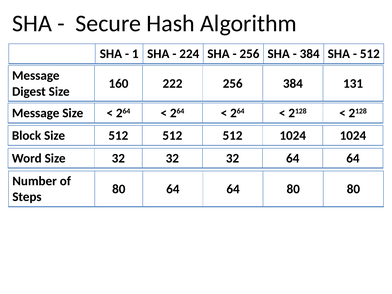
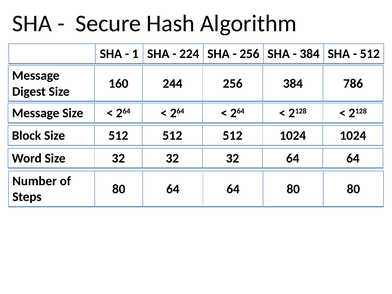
222: 222 -> 244 (173, 84)
131: 131 -> 786 (353, 84)
